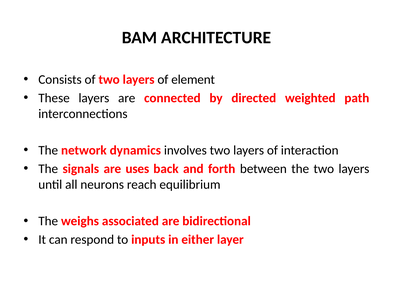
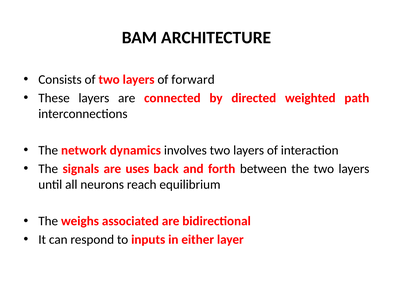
element: element -> forward (193, 80)
